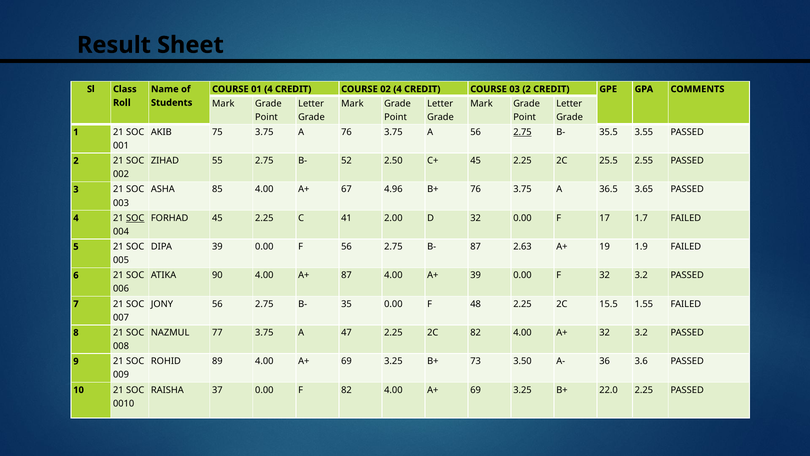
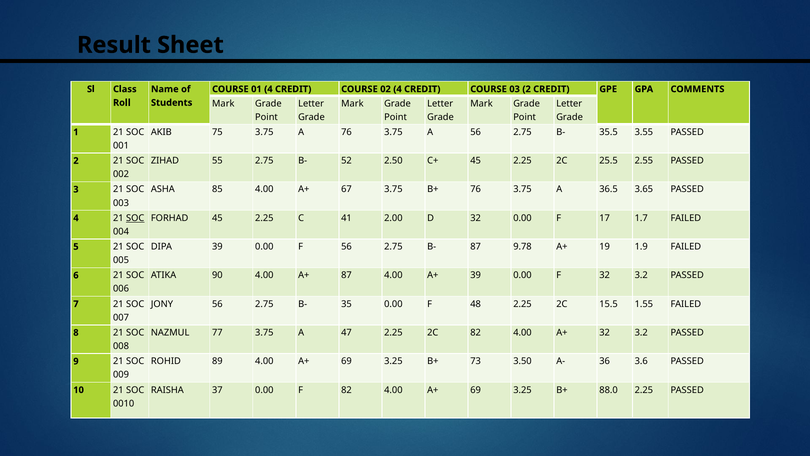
2.75 underline: present -> none (522, 132)
67 4.96: 4.96 -> 3.75 (393, 189)
2.63: 2.63 -> 9.78 (522, 247)
22.0: 22.0 -> 88.0 (609, 390)
